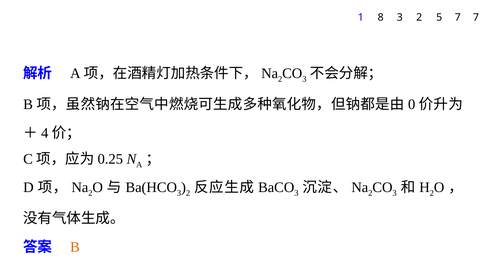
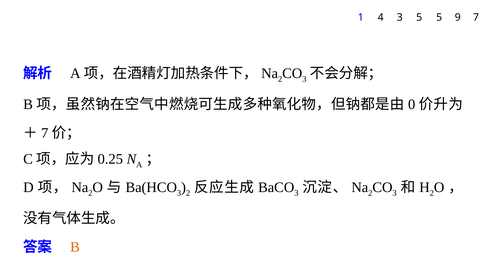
8: 8 -> 4 (381, 17)
3 2: 2 -> 5 (419, 17)
5 7: 7 -> 9 (458, 17)
4: 4 -> 7 (45, 133)
